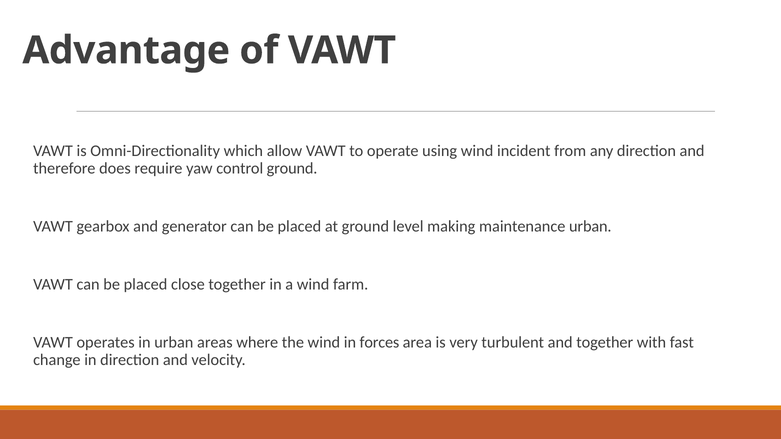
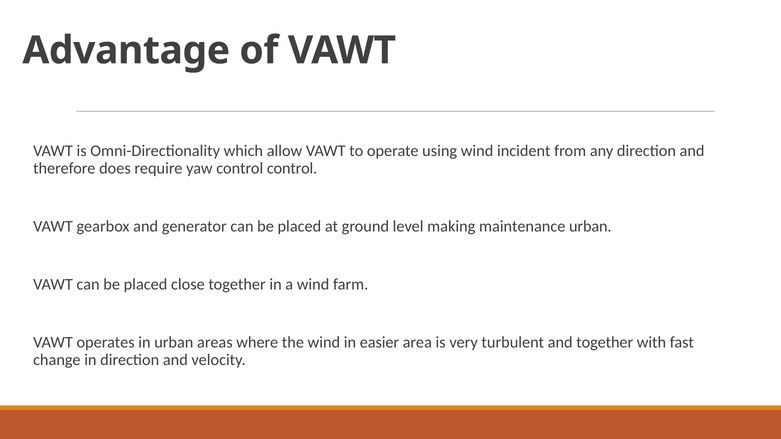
control ground: ground -> control (292, 169)
forces: forces -> easier (379, 342)
